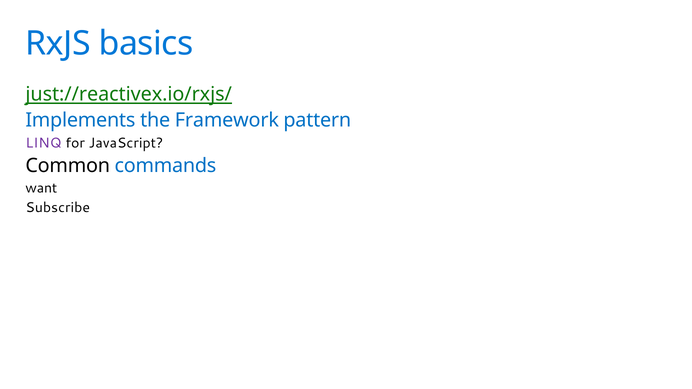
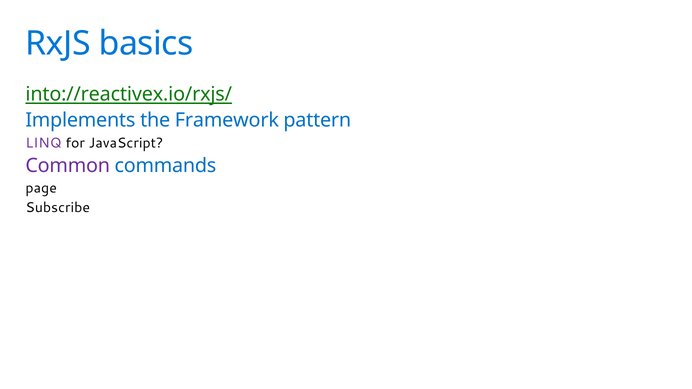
just://reactivex.io/rxjs/: just://reactivex.io/rxjs/ -> into://reactivex.io/rxjs/ (129, 94)
Common colour: black -> purple (68, 166)
want: want -> page (41, 188)
